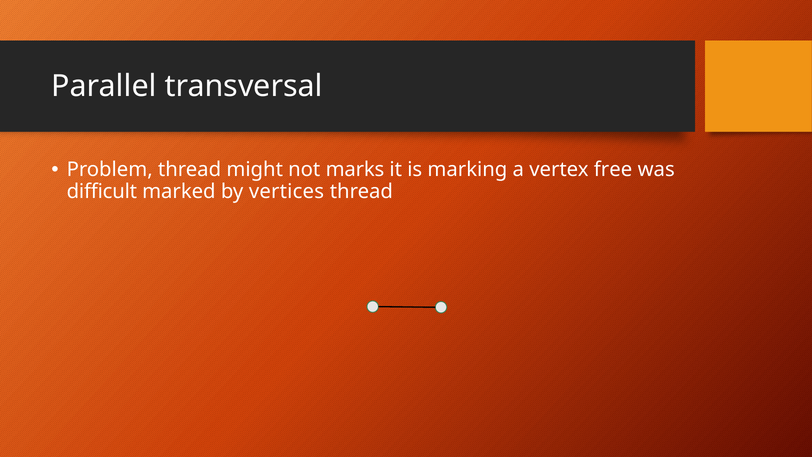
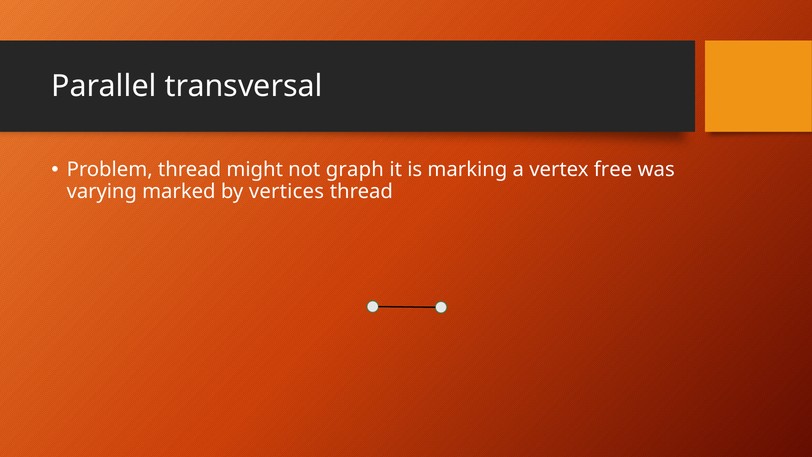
marks: marks -> graph (355, 170)
difficult: difficult -> varying (102, 191)
